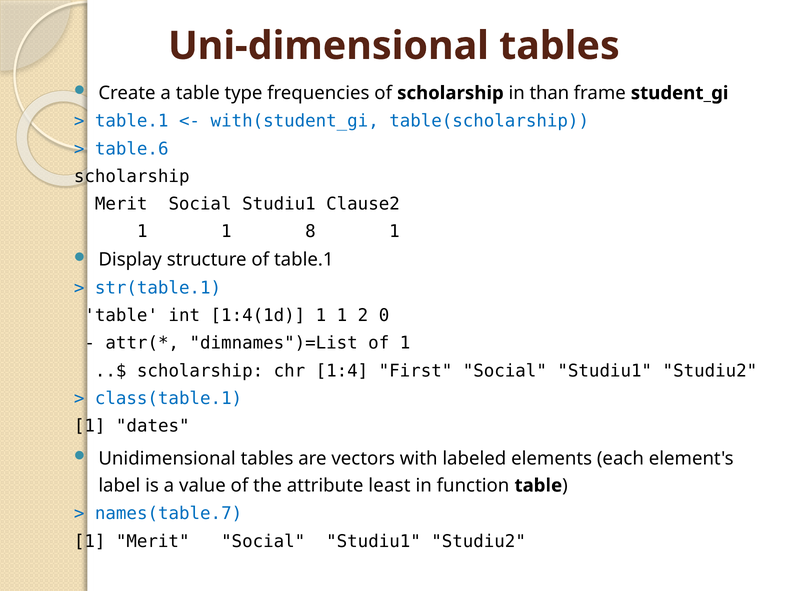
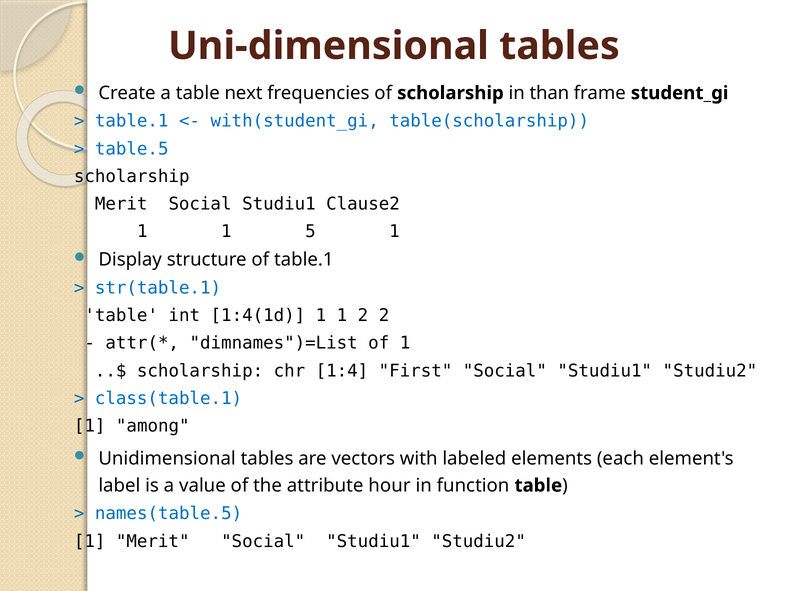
type: type -> next (244, 93)
table.6: table.6 -> table.5 (132, 149)
8: 8 -> 5 (310, 232)
2 0: 0 -> 2 (384, 316)
dates: dates -> among (153, 426)
least: least -> hour (389, 486)
names(table.7: names(table.7 -> names(table.5 (169, 514)
